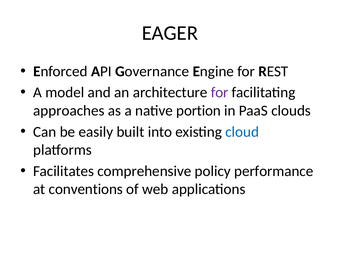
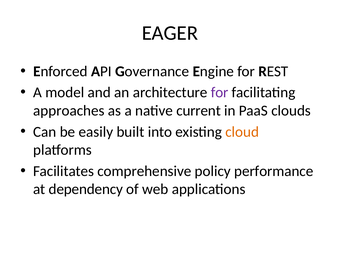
portion: portion -> current (199, 111)
cloud colour: blue -> orange (242, 132)
conventions: conventions -> dependency (86, 189)
